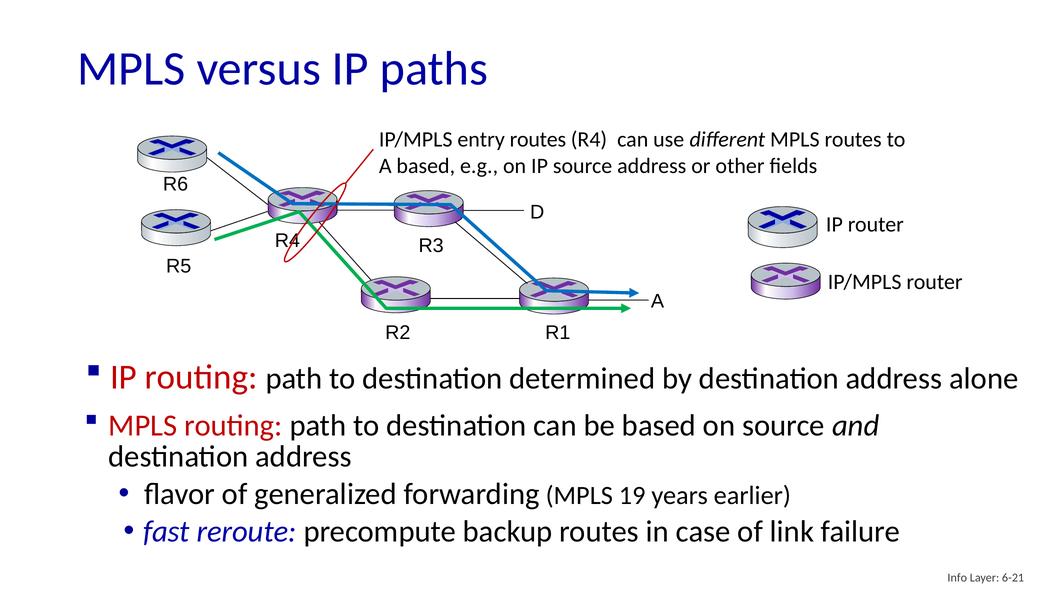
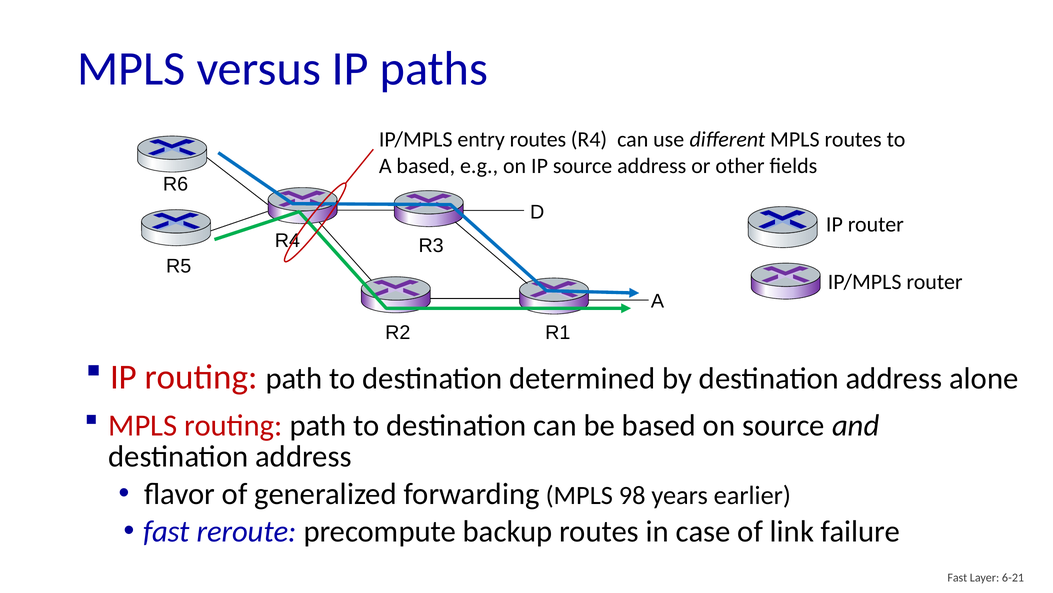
19: 19 -> 98 (632, 495)
Info: Info -> Fast (957, 577)
